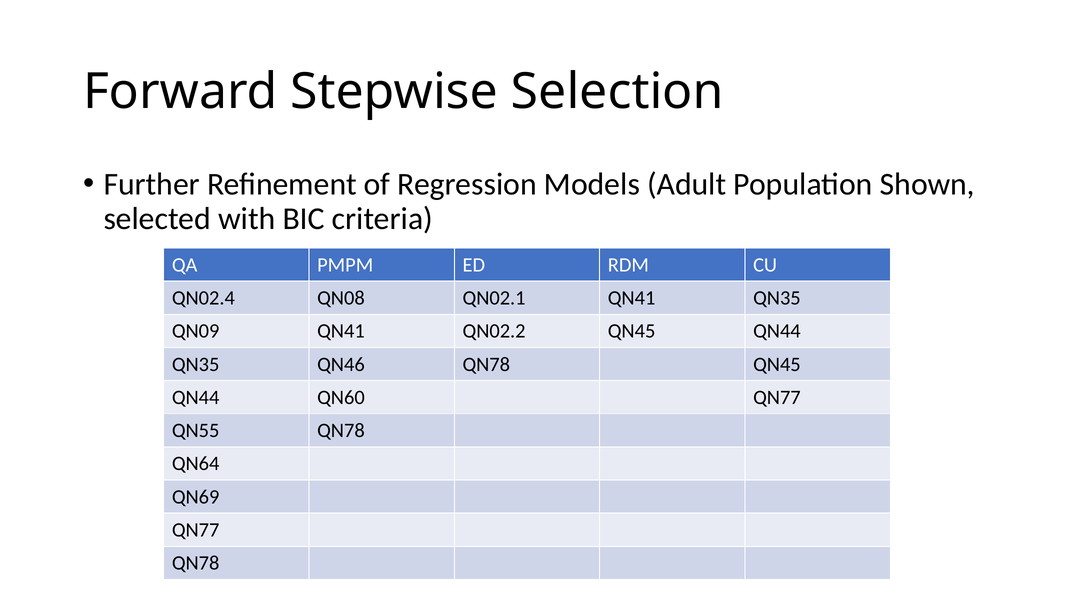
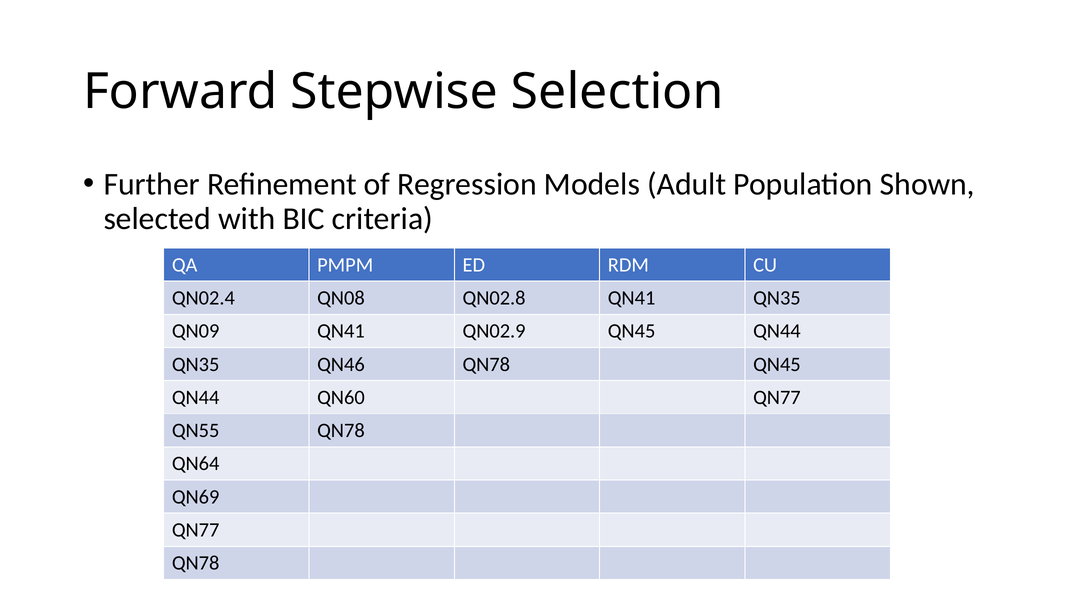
QN02.1: QN02.1 -> QN02.8 (494, 298)
QN02.2: QN02.2 -> QN02.9 (494, 331)
